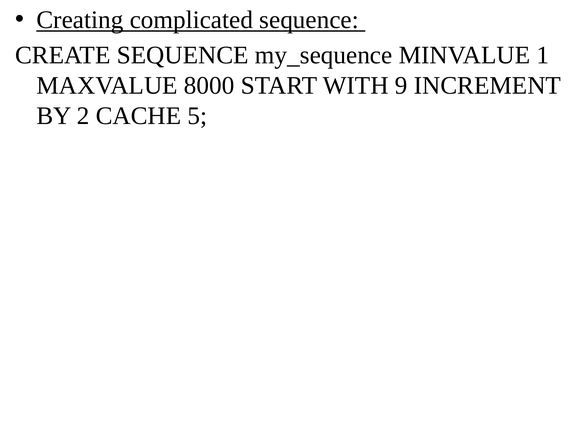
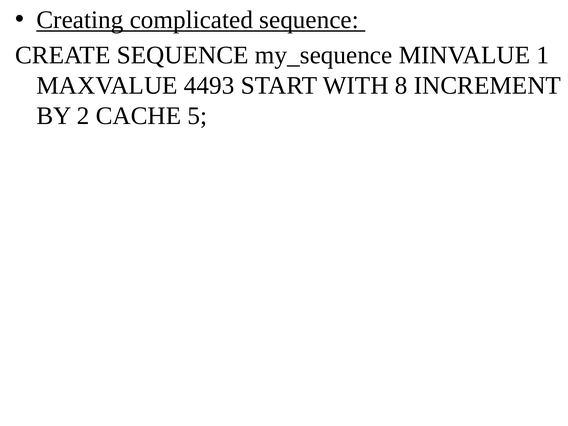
8000: 8000 -> 4493 (209, 85)
9: 9 -> 8 (401, 85)
